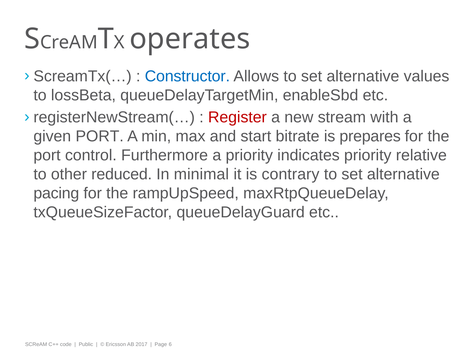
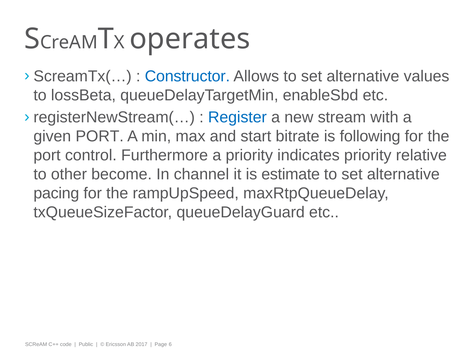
Register colour: red -> blue (237, 117)
prepares: prepares -> following (370, 136)
reduced: reduced -> become (122, 174)
minimal: minimal -> channel (201, 174)
contrary: contrary -> estimate (291, 174)
